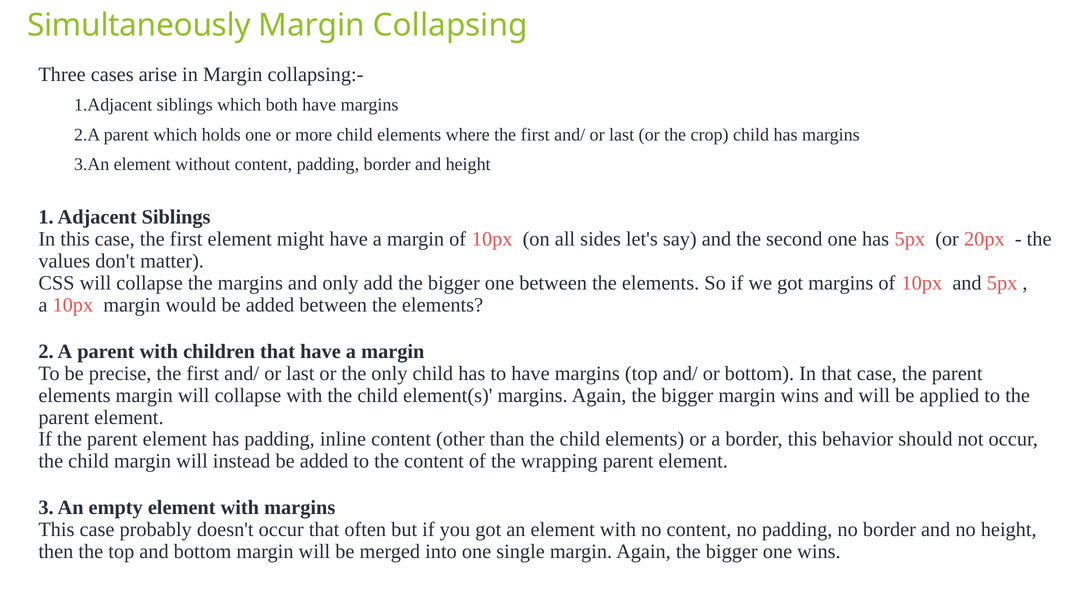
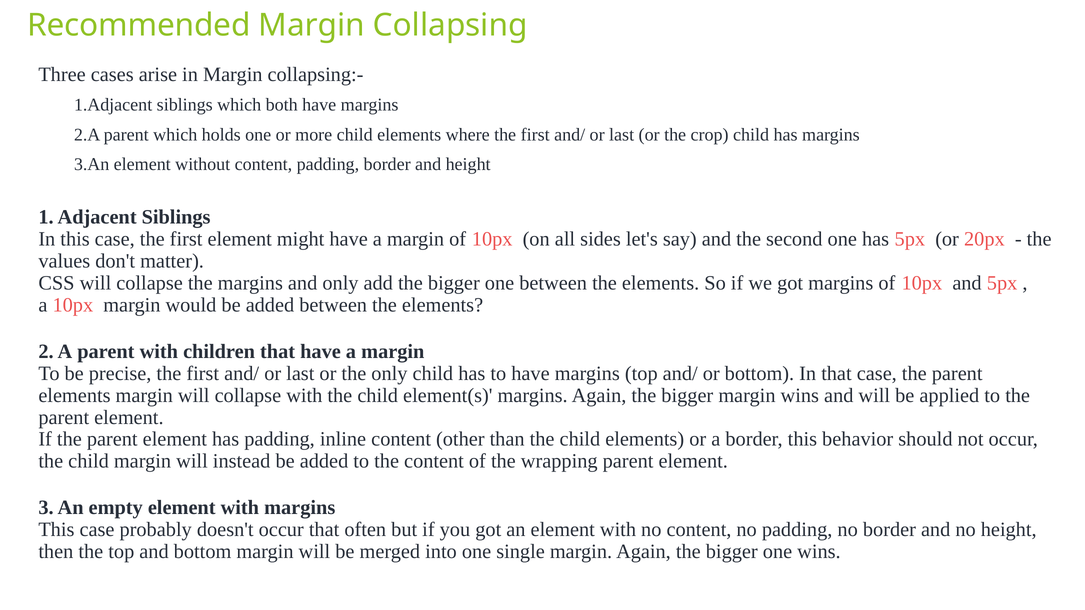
Simultaneously: Simultaneously -> Recommended (139, 25)
